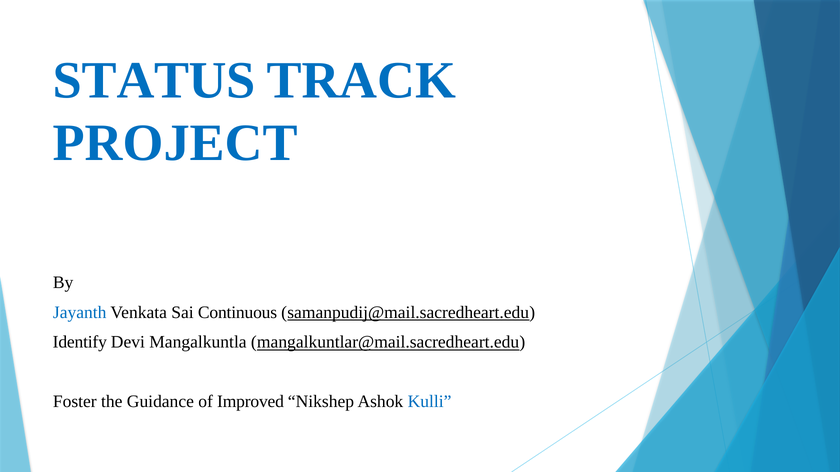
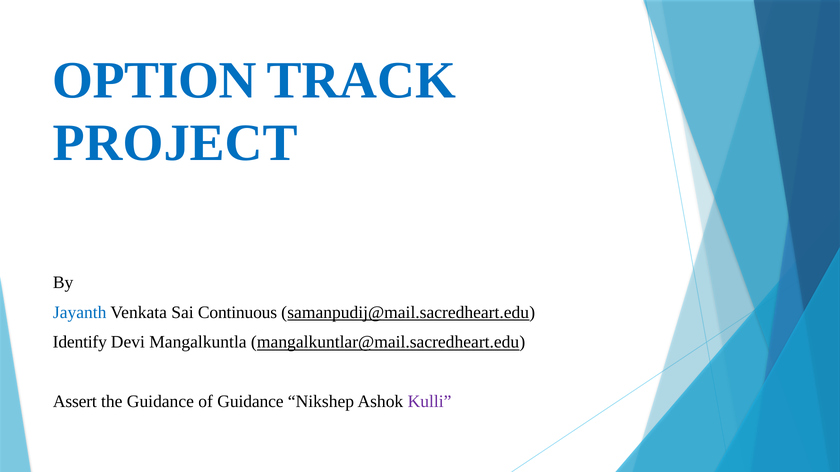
STATUS: STATUS -> OPTION (154, 80)
Foster: Foster -> Assert (75, 402)
of Improved: Improved -> Guidance (250, 402)
Kulli colour: blue -> purple (430, 402)
